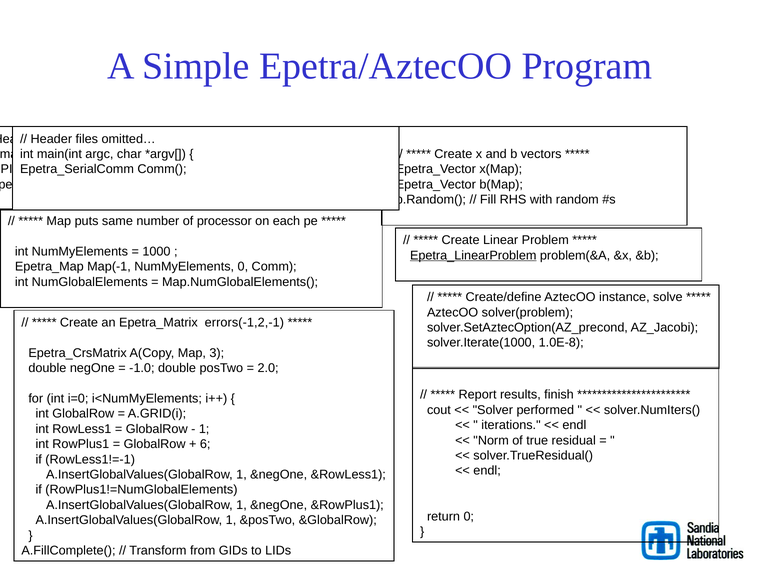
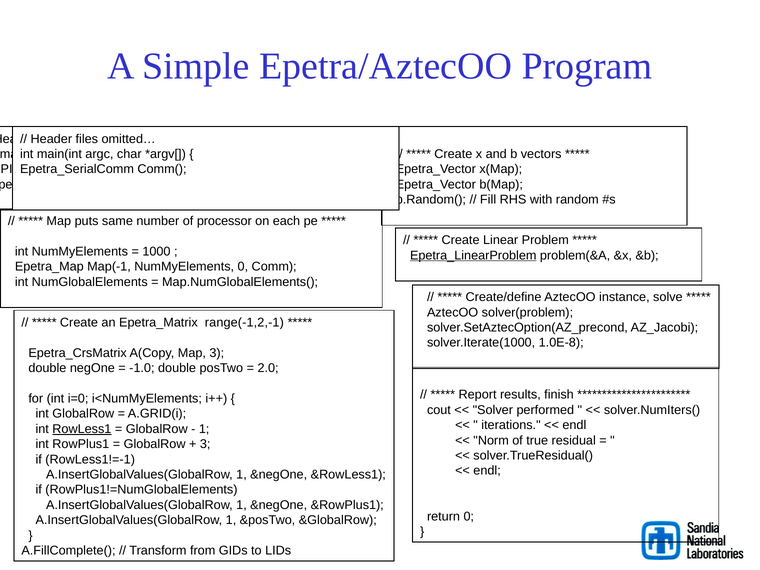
errors(-1,2,-1: errors(-1,2,-1 -> range(-1,2,-1 (244, 323)
RowLess1 underline: none -> present (82, 429)
6: 6 -> 3 (205, 444)
